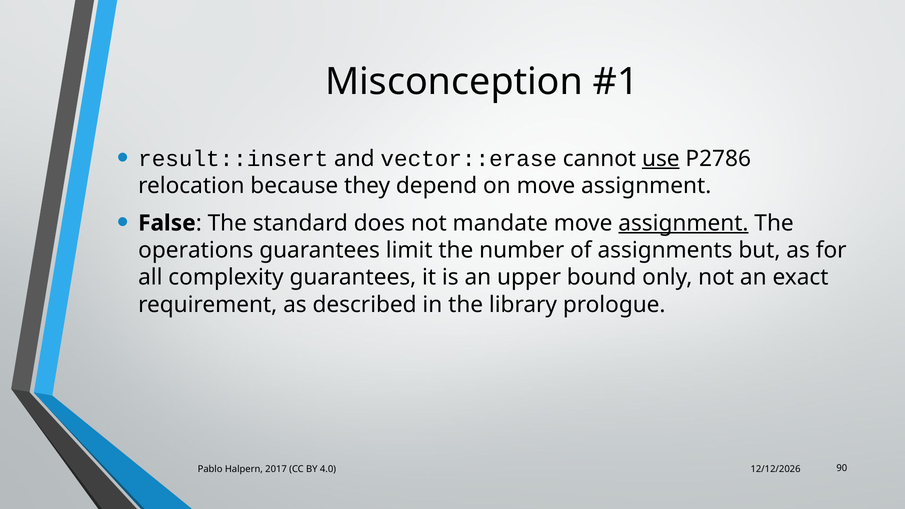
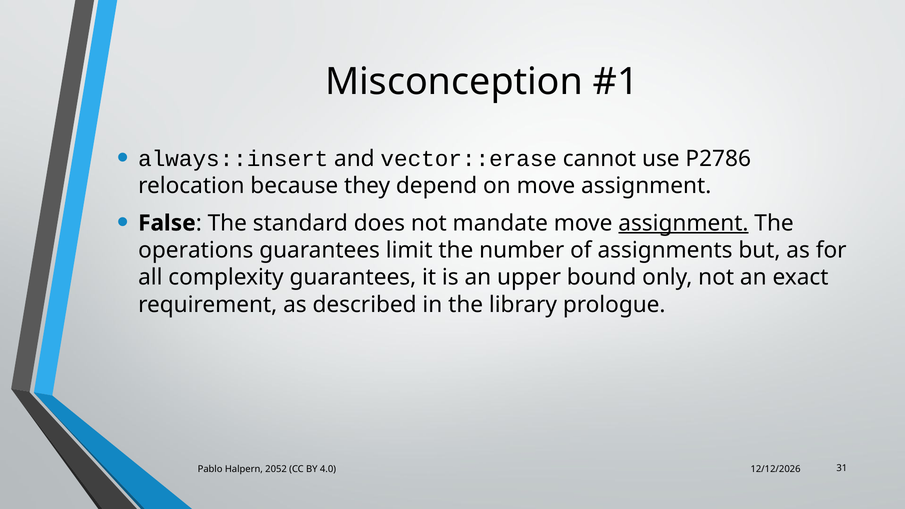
result::insert: result::insert -> always::insert (233, 159)
use underline: present -> none (661, 159)
2017: 2017 -> 2052 (276, 469)
90: 90 -> 31 (842, 468)
